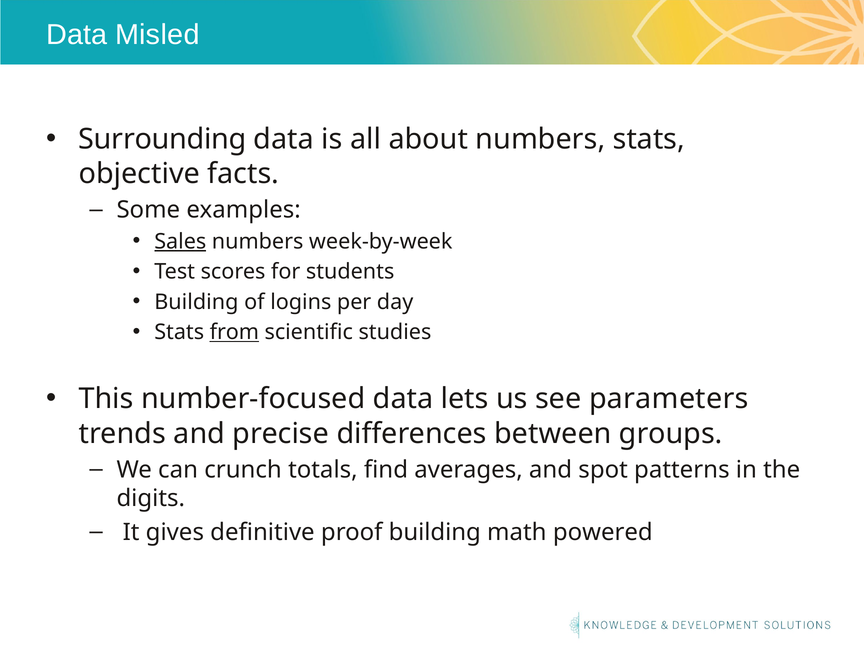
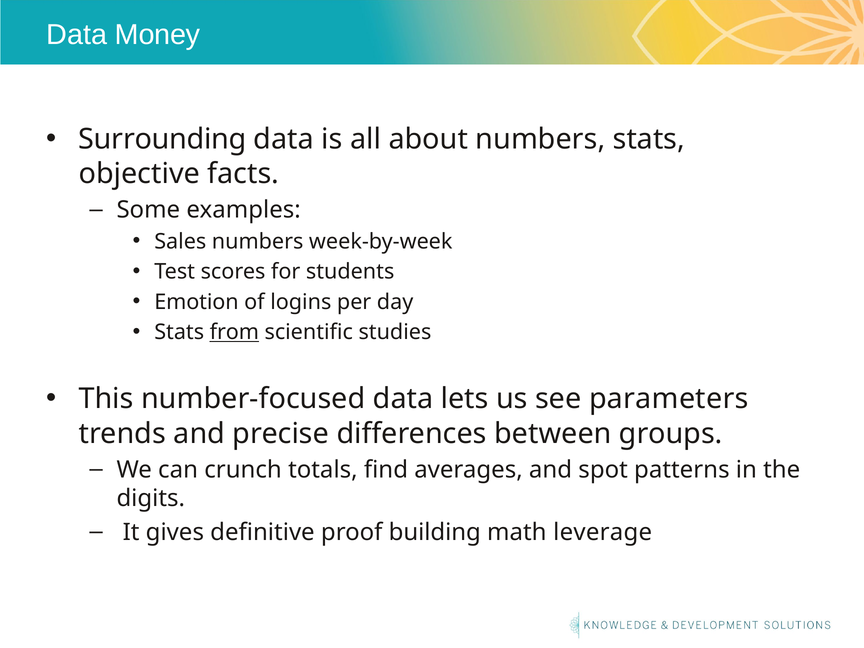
Misled: Misled -> Money (158, 35)
Sales underline: present -> none (180, 242)
Building: Building -> Emotion (196, 302)
powered: powered -> leverage (603, 532)
